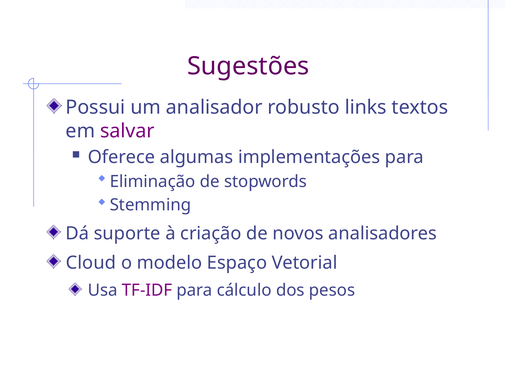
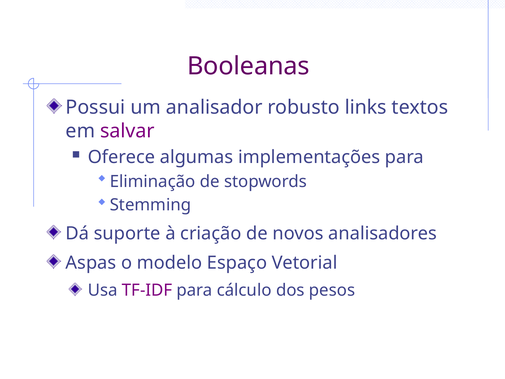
Sugestões: Sugestões -> Booleanas (248, 66)
Cloud: Cloud -> Aspas (91, 263)
